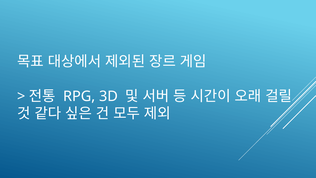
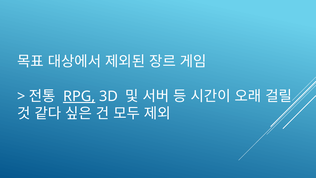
RPG underline: none -> present (79, 96)
